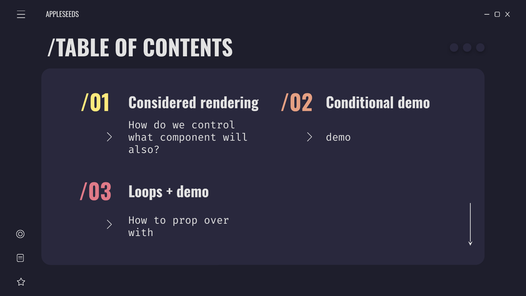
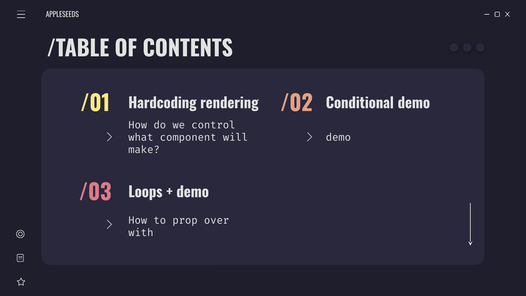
Considered: Considered -> Hardcoding (162, 103)
also: also -> make (144, 150)
